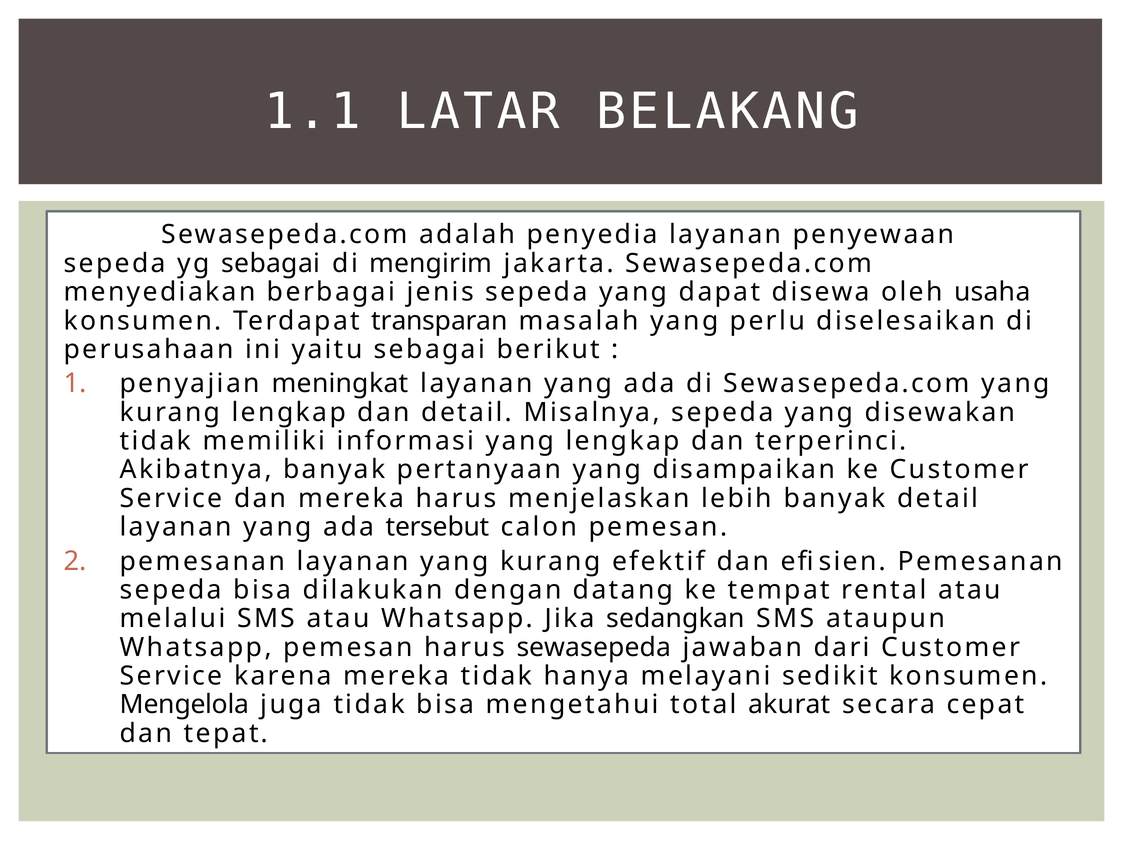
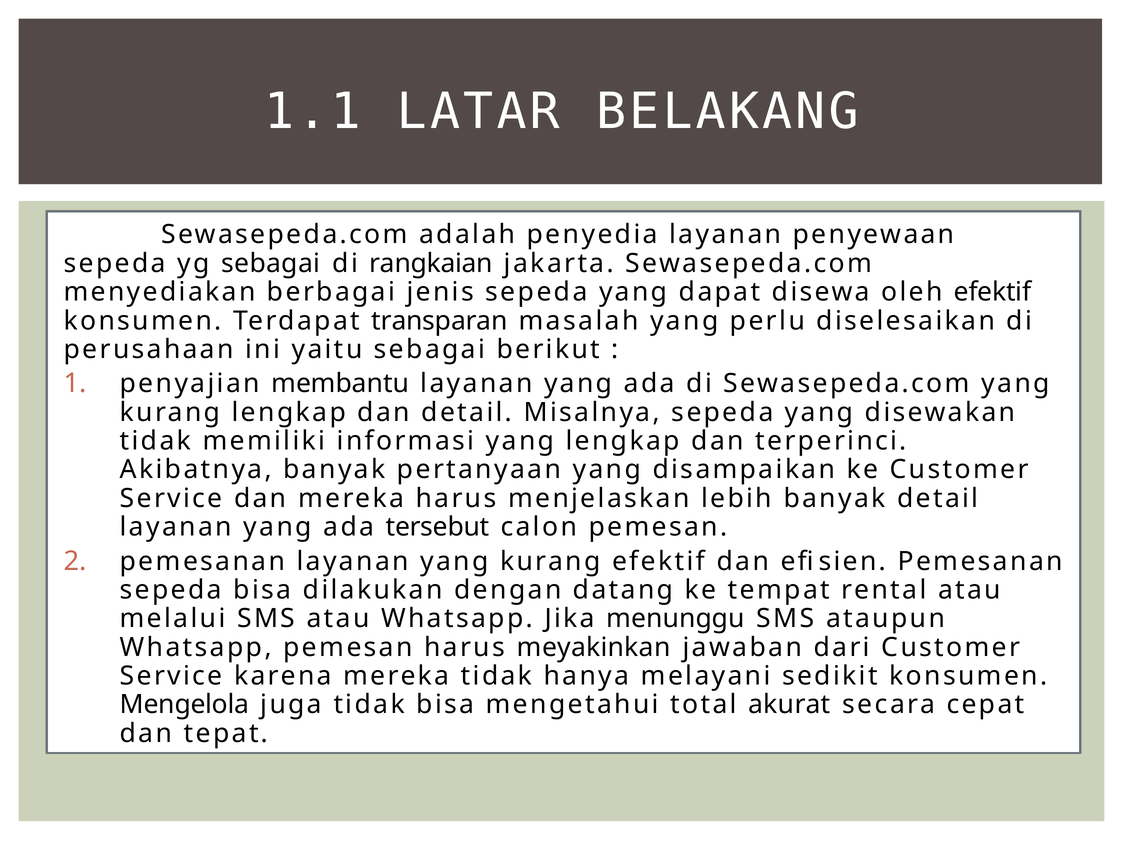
mengirim: mengirim -> rangkaian (431, 263)
oleh usaha: usaha -> efektif (993, 292)
meningkat: meningkat -> membantu (340, 384)
sedangkan: sedangkan -> menunggu (676, 619)
sewasepeda: sewasepeda -> meyakinkan (594, 647)
